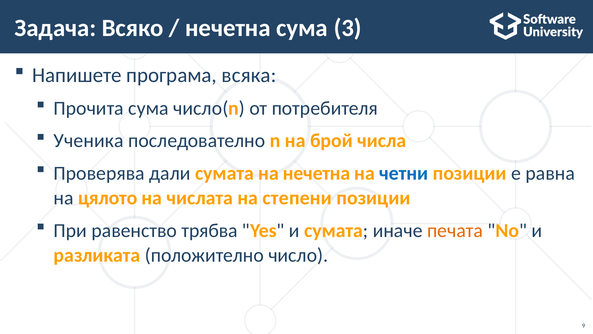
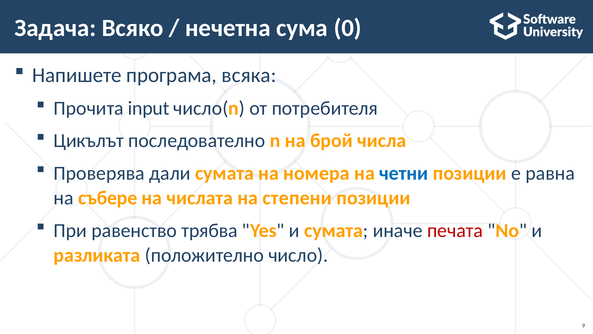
3: 3 -> 0 (348, 28)
Прочита сума: сума -> input (149, 108)
Ученика: Ученика -> Цикълът (89, 141)
на нечетна: нечетна -> номера (316, 173)
цялото: цялото -> събере (108, 198)
печата colour: orange -> red (455, 230)
